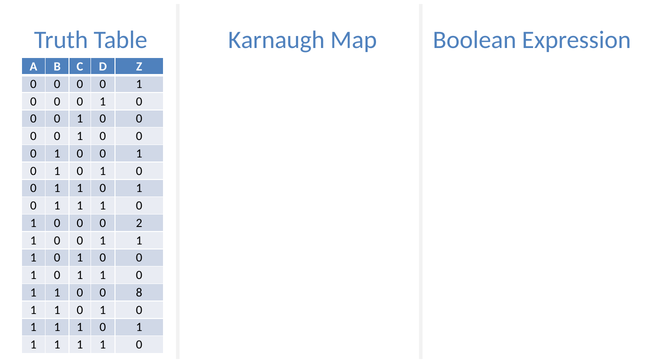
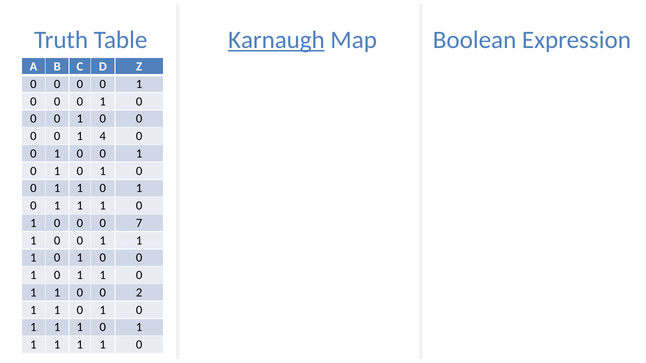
Karnaugh underline: none -> present (276, 40)
0: 0 -> 4 (103, 136)
2: 2 -> 7 (139, 223)
8: 8 -> 2 (139, 293)
